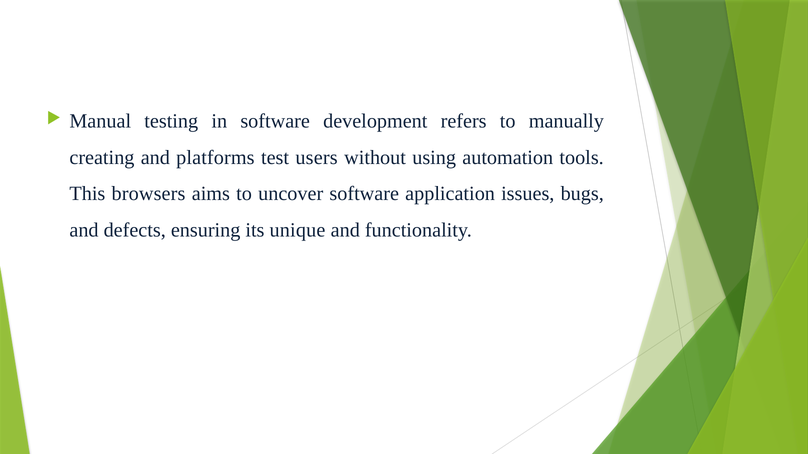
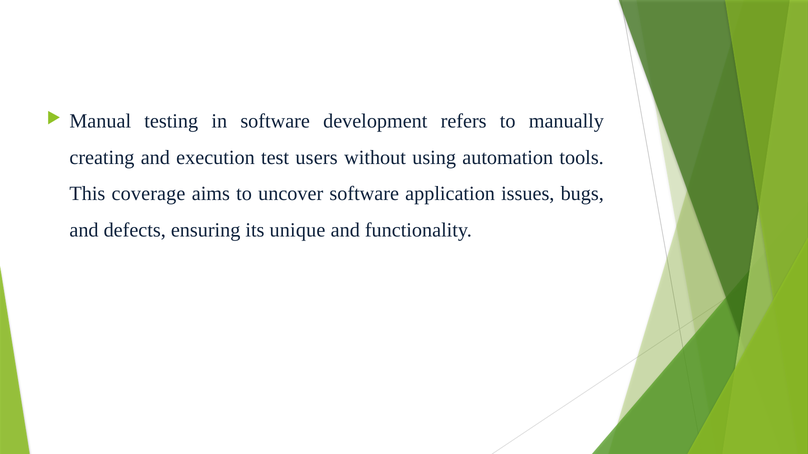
platforms: platforms -> execution (215, 158)
browsers: browsers -> coverage (148, 194)
